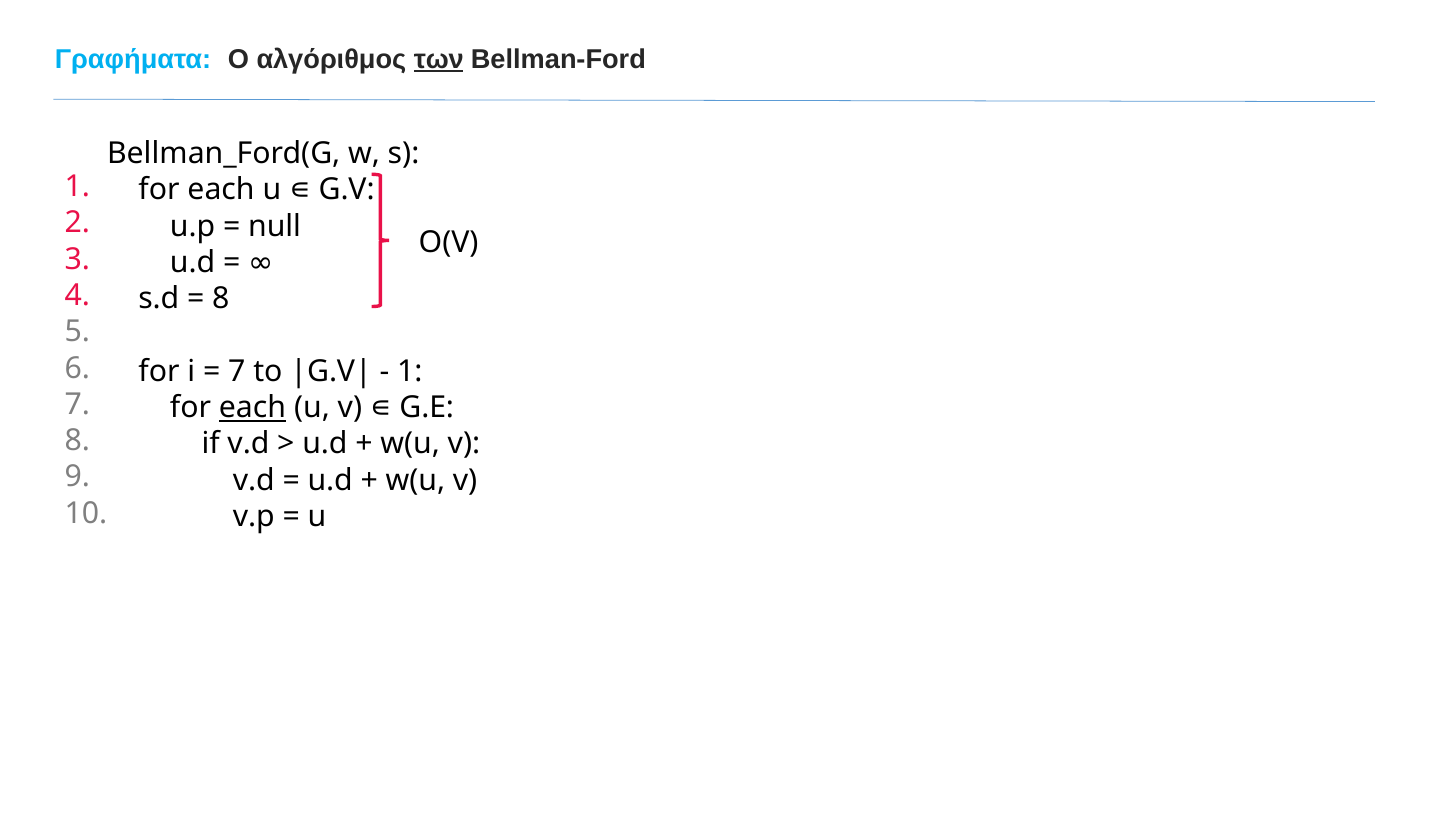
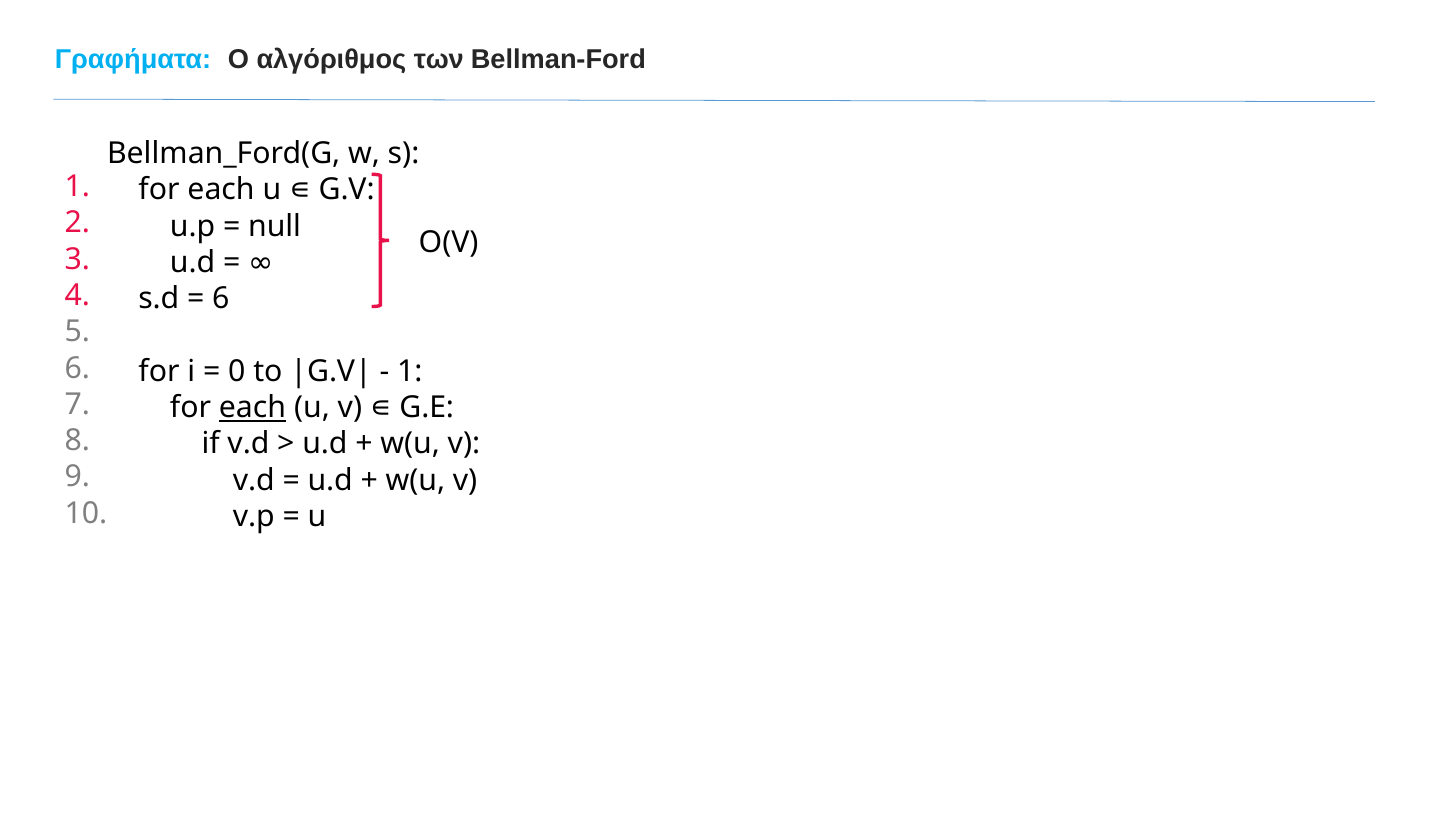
των underline: present -> none (439, 59)
8: 8 -> 6 (221, 299)
7: 7 -> 0 (237, 371)
